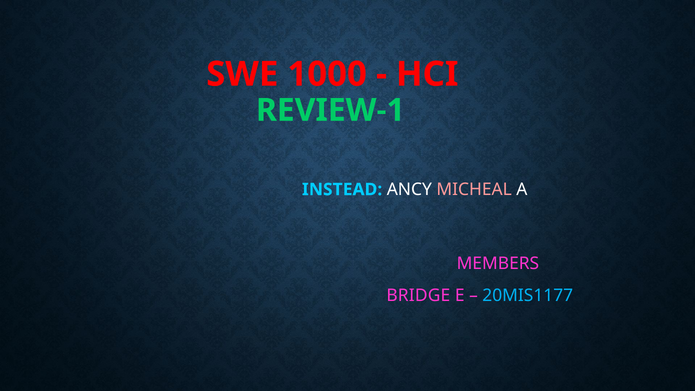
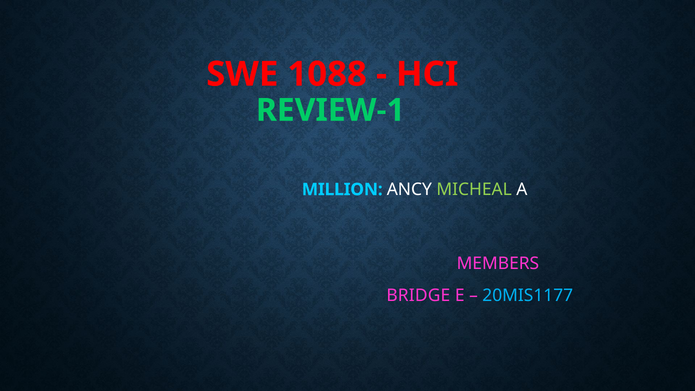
1000: 1000 -> 1088 (327, 74)
INSTEAD: INSTEAD -> MILLION (342, 189)
MICHEAL colour: pink -> light green (474, 189)
